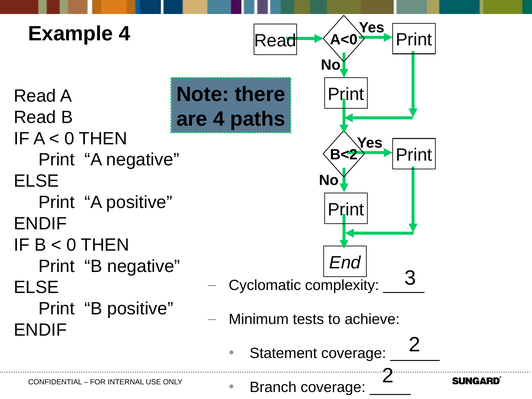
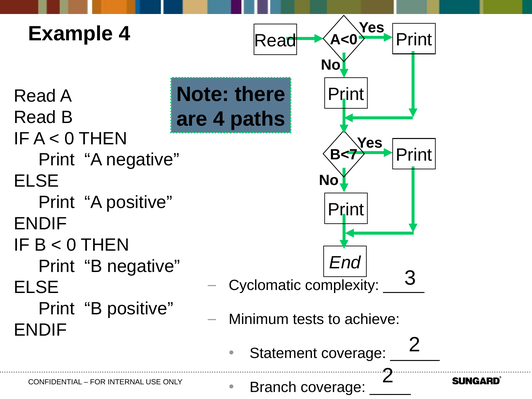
B<2: B<2 -> B<7 (344, 155)
